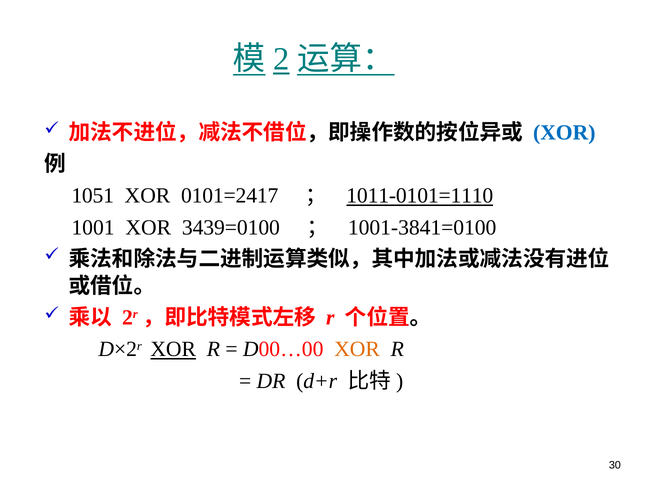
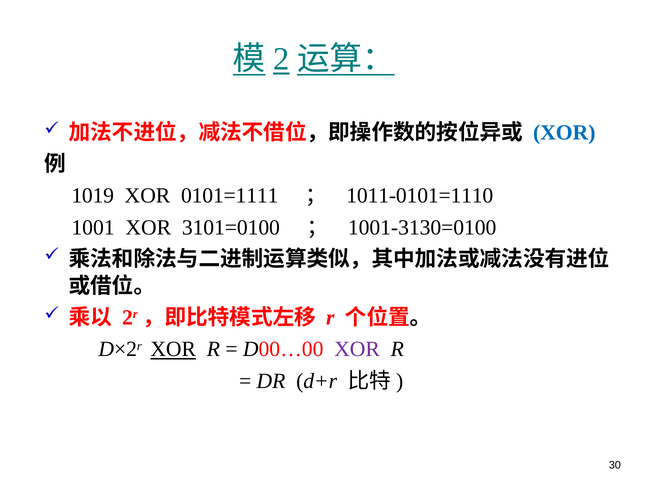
1051: 1051 -> 1019 (93, 196)
0101=2417: 0101=2417 -> 0101=1111 (230, 196)
1011-0101=1110 underline: present -> none (420, 196)
3439=0100: 3439=0100 -> 3101=0100 (231, 227)
1001-3841=0100: 1001-3841=0100 -> 1001-3130=0100 (422, 227)
XOR colour: orange -> purple (357, 349)
